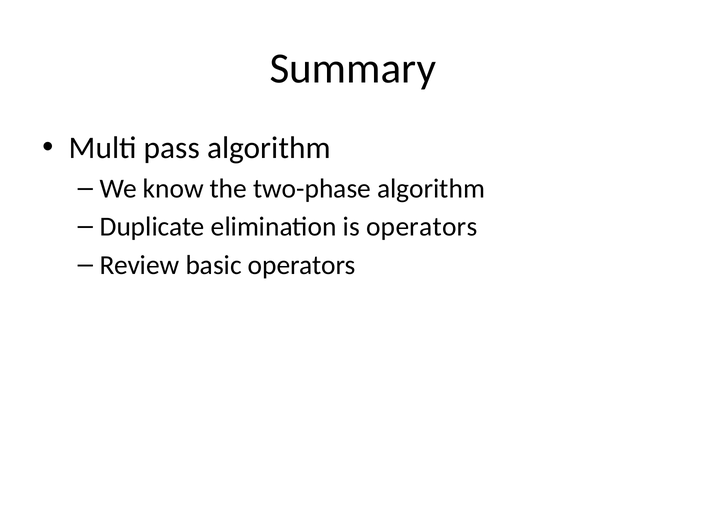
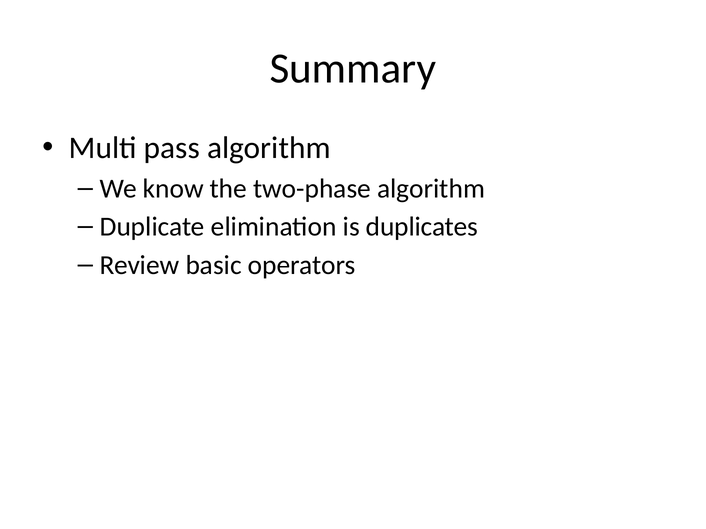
is operators: operators -> duplicates (422, 227)
